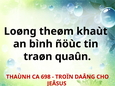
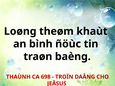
quaûn: quaûn -> baèng (73, 57)
